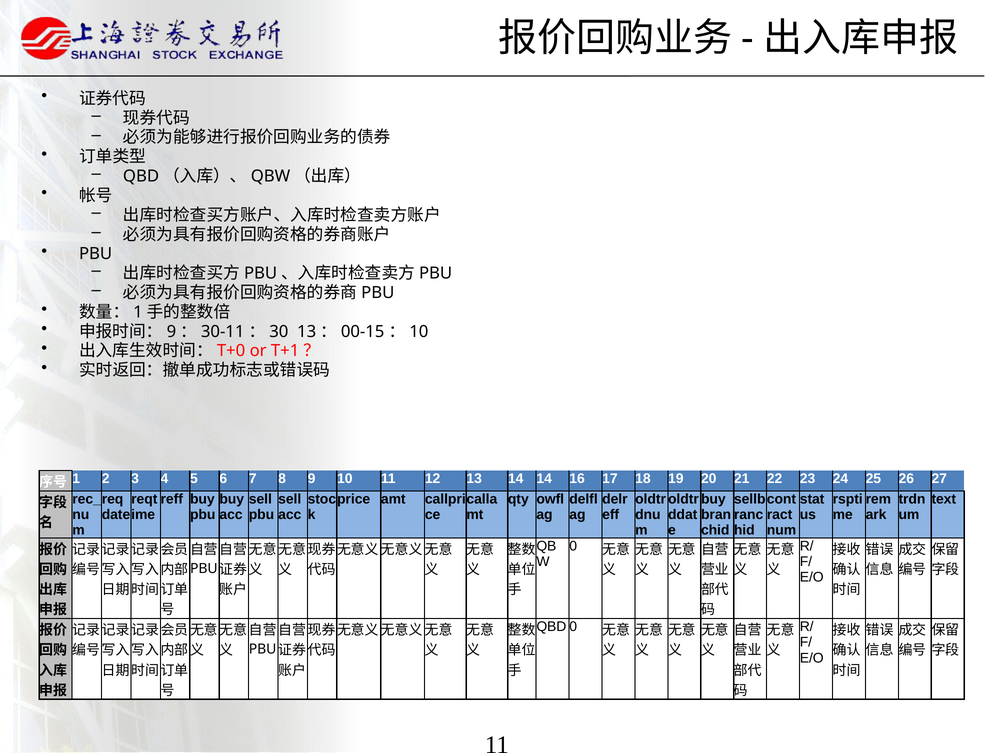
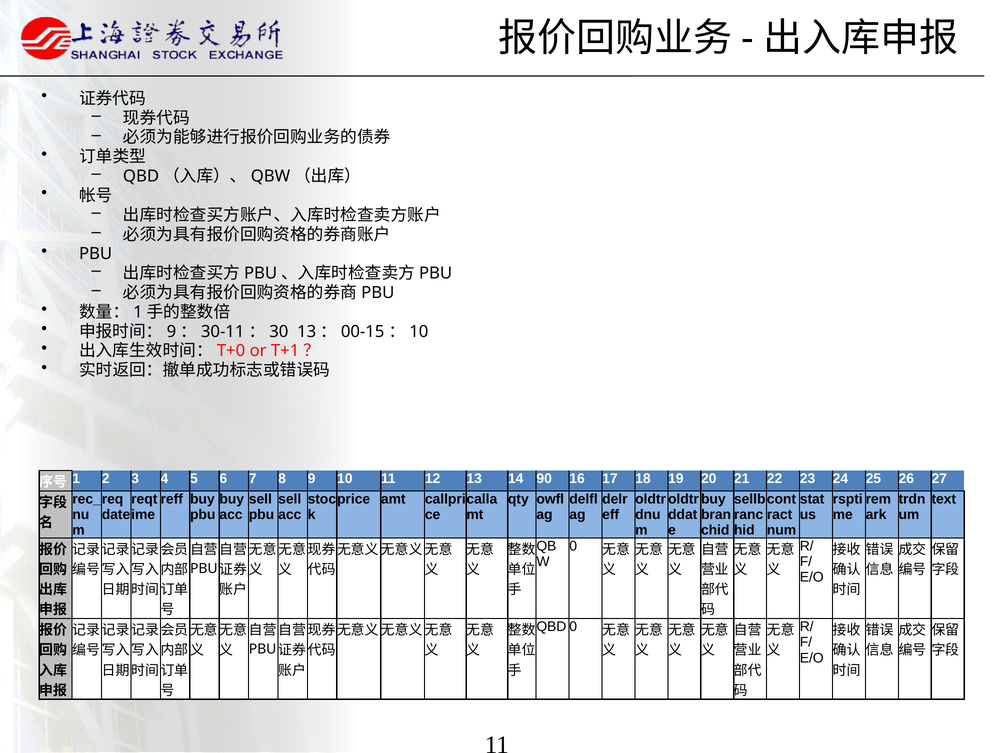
14 14: 14 -> 90 (544, 479)
